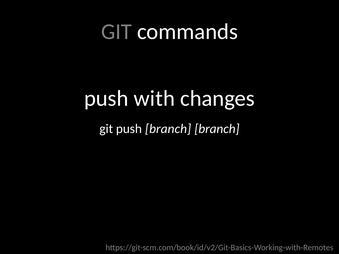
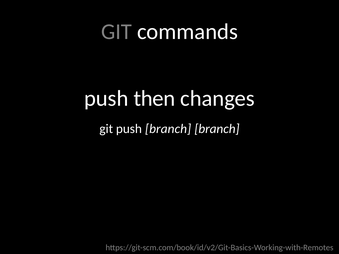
with: with -> then (154, 99)
